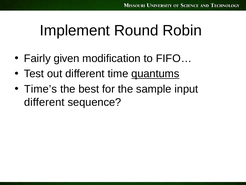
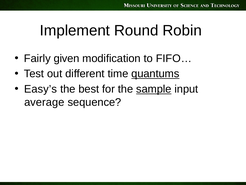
Time’s: Time’s -> Easy’s (41, 89)
sample underline: none -> present (154, 89)
different: different -> average (44, 102)
